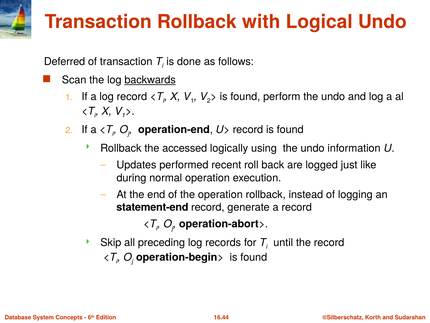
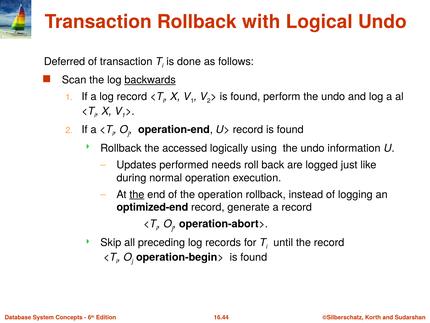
recent: recent -> needs (226, 165)
the underline: none -> present (137, 194)
statement-end: statement-end -> optimized-end (152, 207)
